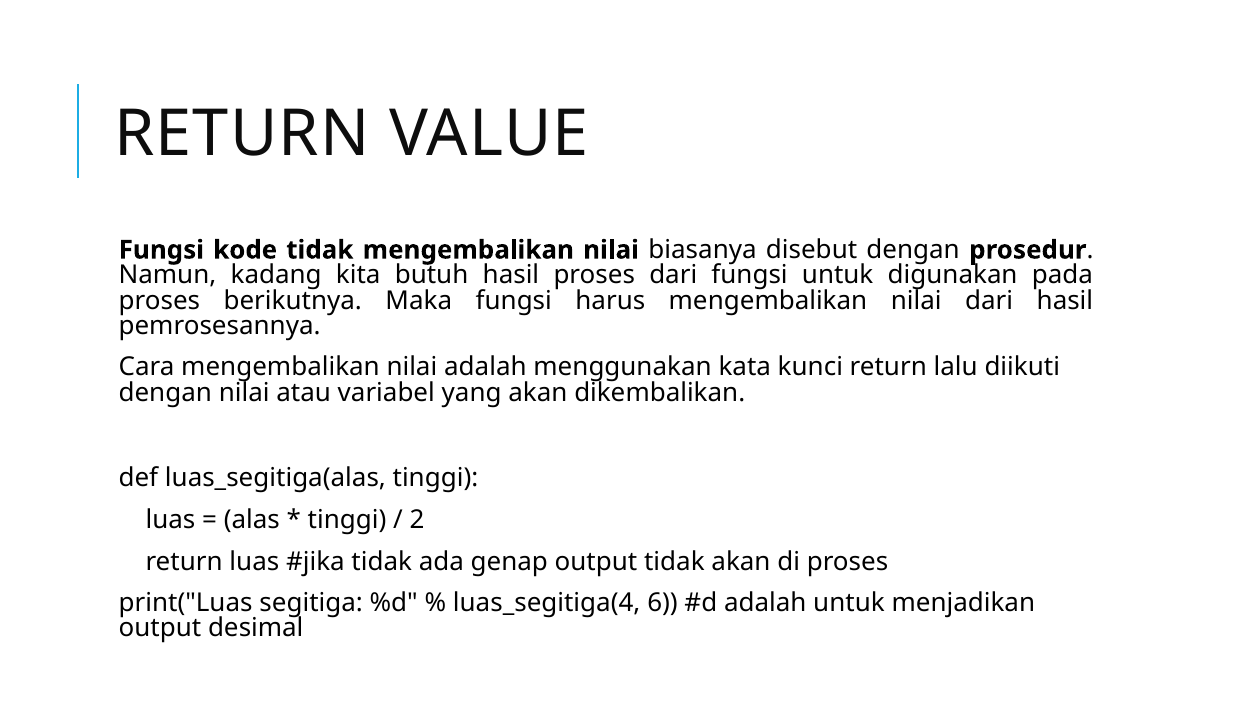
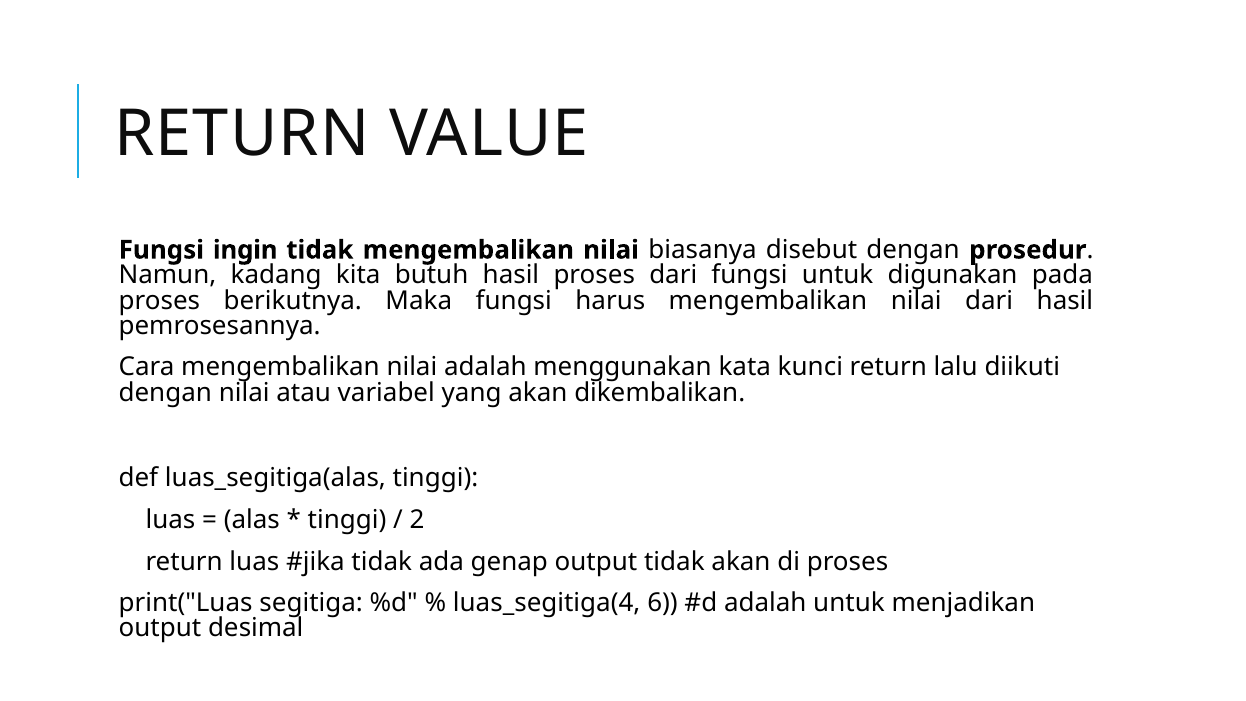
kode: kode -> ingin (245, 250)
